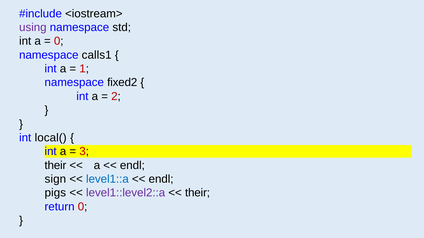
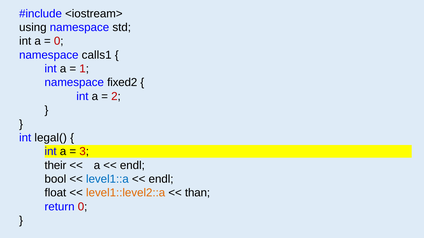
using colour: purple -> black (33, 27)
local(: local( -> legal( (51, 138)
sign: sign -> bool (55, 179)
pigs: pigs -> float (55, 193)
level1::level2::a colour: purple -> orange (126, 193)
their: their -> than (198, 193)
